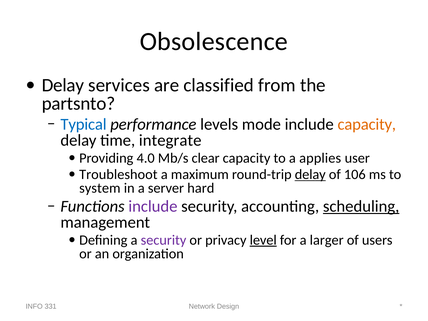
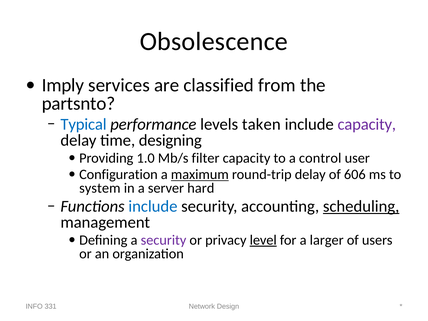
Delay: Delay -> Imply (63, 85)
mode: mode -> taken (261, 124)
capacity colour: orange -> purple (367, 124)
integrate: integrate -> designing (170, 140)
4.0: 4.0 -> 1.0 (146, 158)
clear: clear -> filter (206, 158)
applies: applies -> control (320, 158)
Troubleshoot: Troubleshoot -> Configuration (118, 175)
maximum underline: none -> present (200, 175)
delay underline: present -> none (310, 175)
106: 106 -> 606 (355, 175)
include colour: purple -> blue (153, 206)
